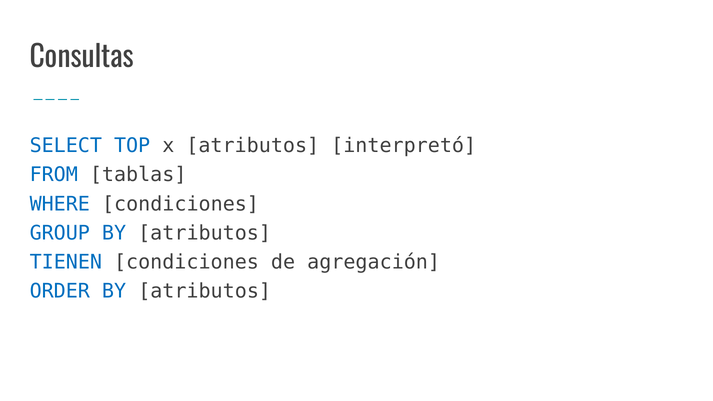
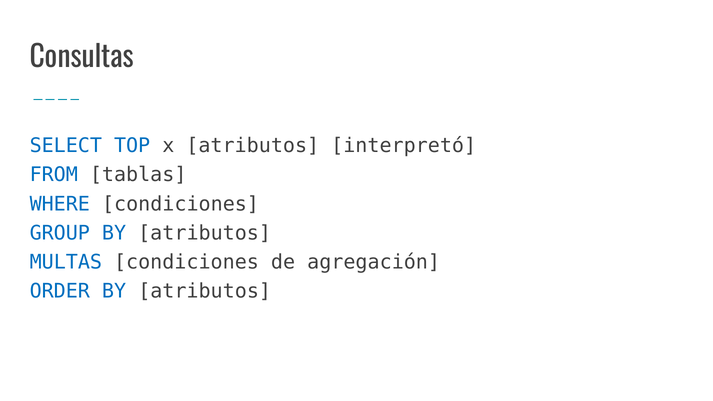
TIENEN: TIENEN -> MULTAS (66, 262)
